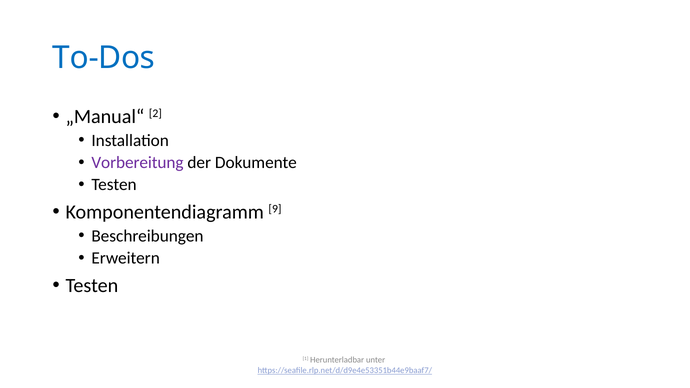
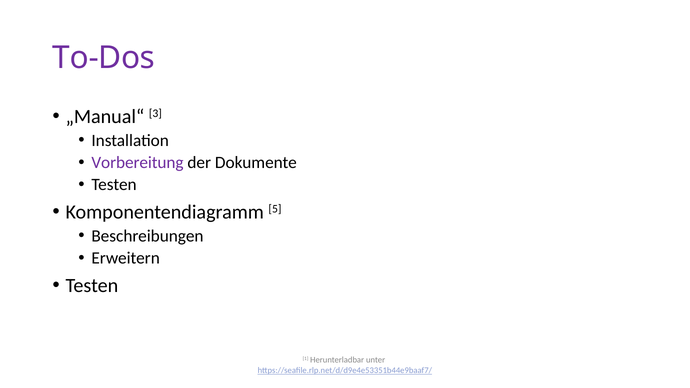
To-Dos colour: blue -> purple (104, 58)
2: 2 -> 3 (155, 113)
9: 9 -> 5 (275, 209)
